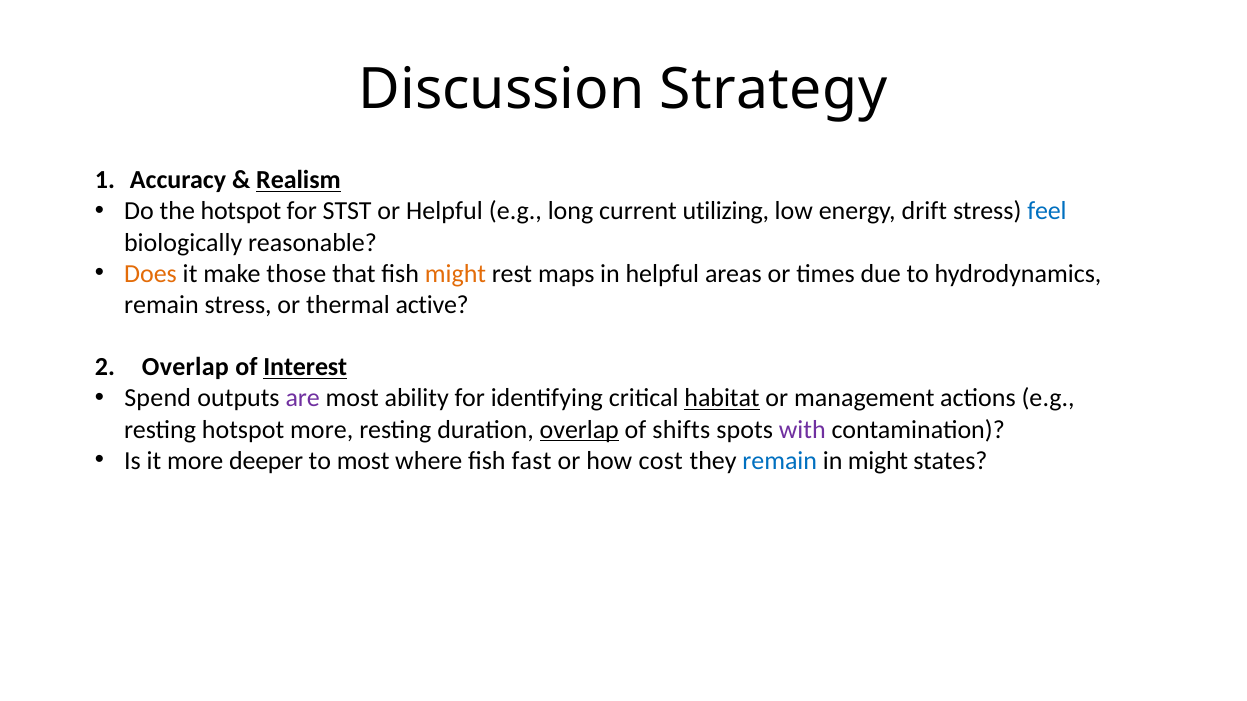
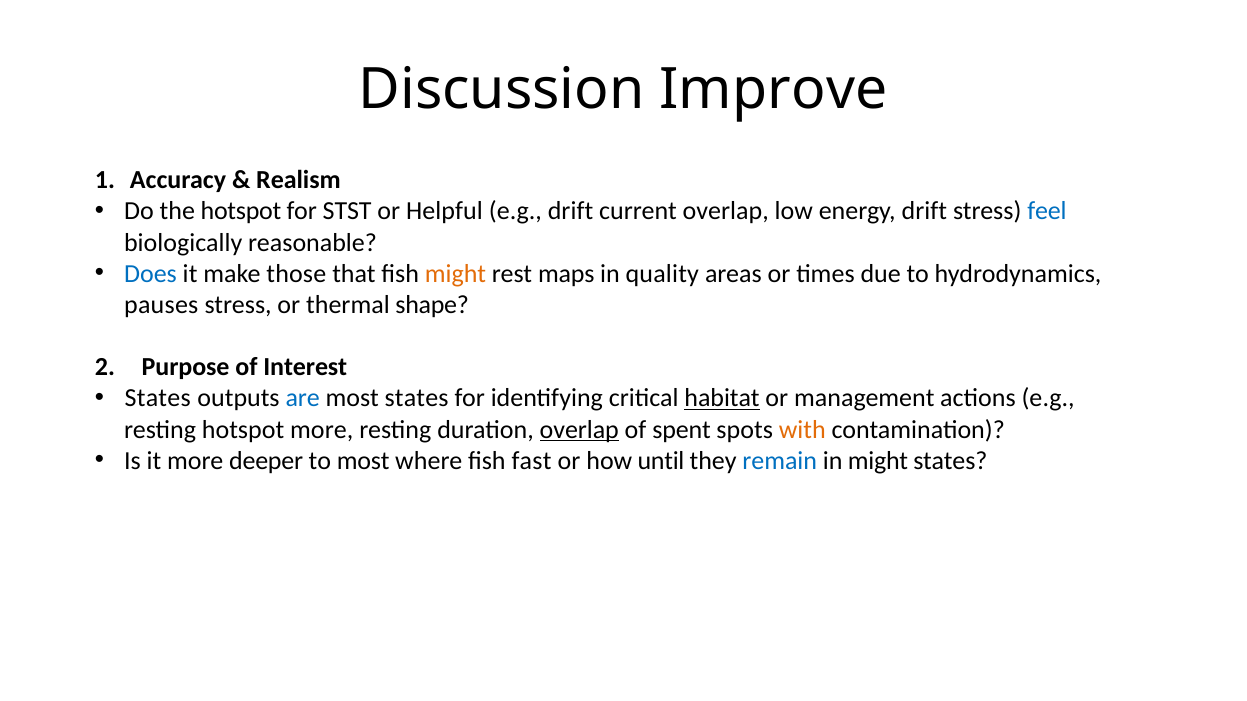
Strategy: Strategy -> Improve (774, 90)
Realism underline: present -> none (298, 180)
e.g long: long -> drift (571, 211)
current utilizing: utilizing -> overlap (726, 211)
Does colour: orange -> blue (150, 274)
in helpful: helpful -> quality (662, 274)
remain: remain -> pauses (161, 305)
active: active -> shape (432, 305)
Overlap: Overlap -> Purpose (186, 367)
Interest underline: present -> none (305, 367)
Spend: Spend -> States (158, 399)
are colour: purple -> blue (303, 399)
most ability: ability -> states (417, 399)
shifts: shifts -> spent (682, 430)
with colour: purple -> orange (802, 430)
cost: cost -> until (661, 461)
